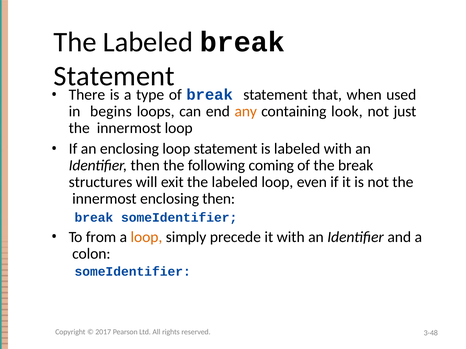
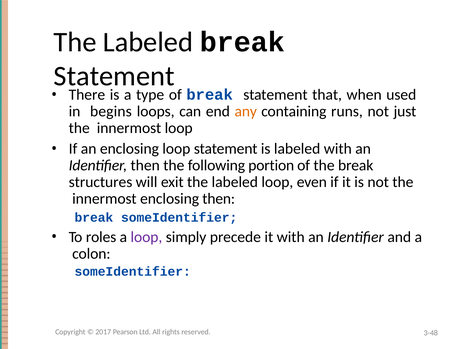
look: look -> runs (347, 112)
coming: coming -> portion (271, 166)
from: from -> roles (101, 237)
loop colour: orange -> purple (146, 237)
